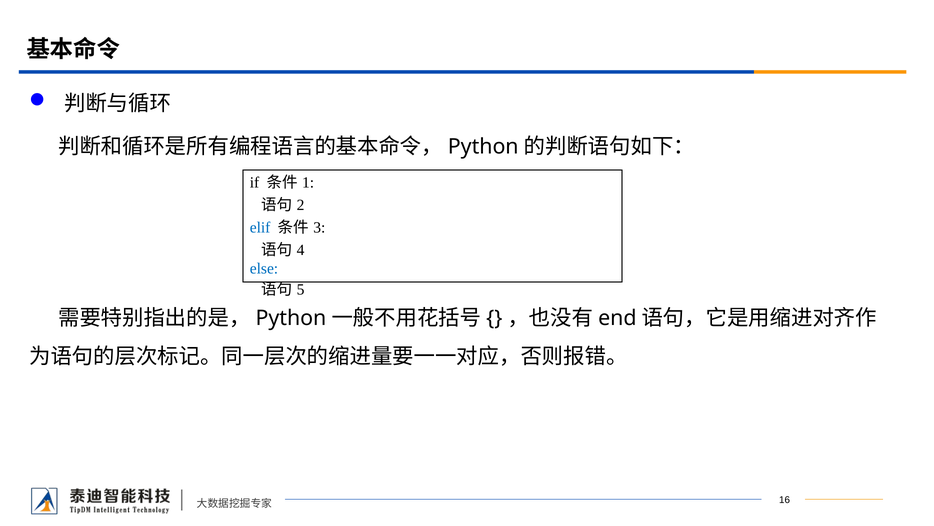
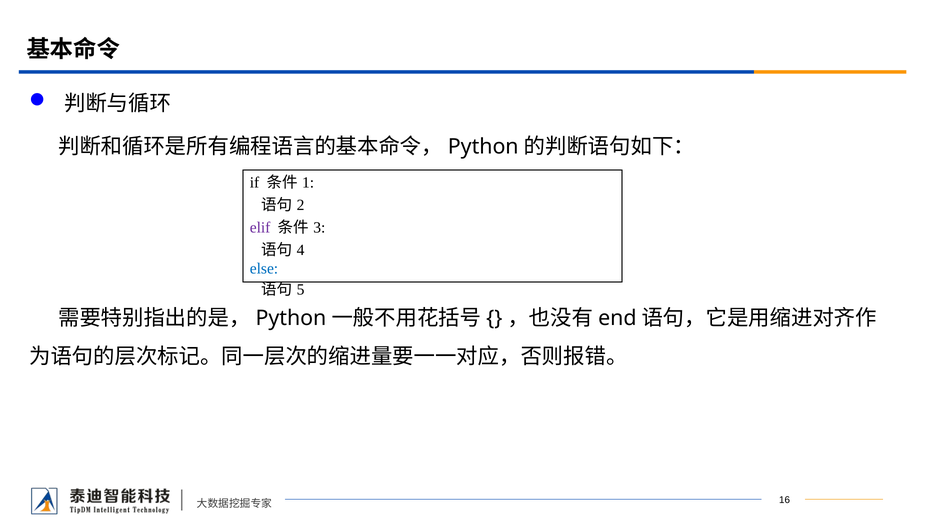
elif colour: blue -> purple (260, 227)
